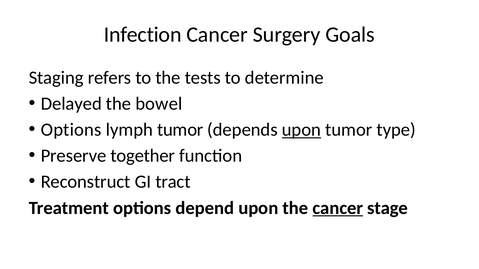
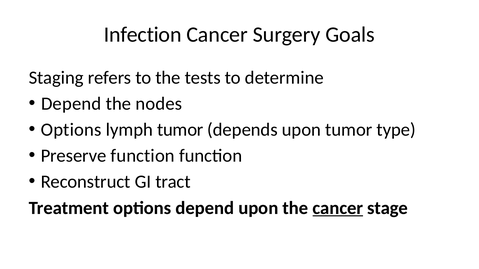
Delayed: Delayed -> Depend (71, 104)
bowel: bowel -> nodes (159, 104)
upon underline: present -> none (301, 130)
Preserve together: together -> function (143, 156)
